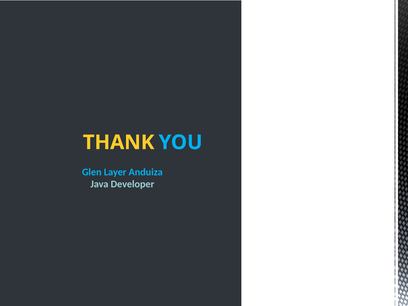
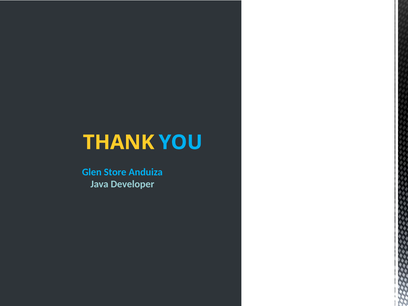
Layer: Layer -> Store (115, 172)
